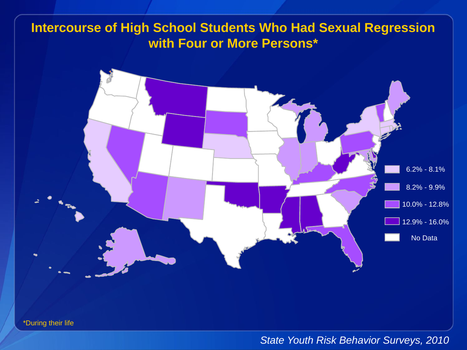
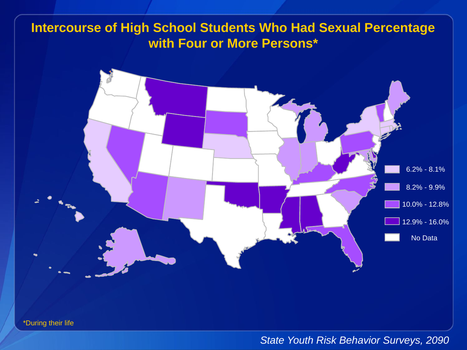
Regression: Regression -> Percentage (400, 28)
2010: 2010 -> 2090 (438, 341)
